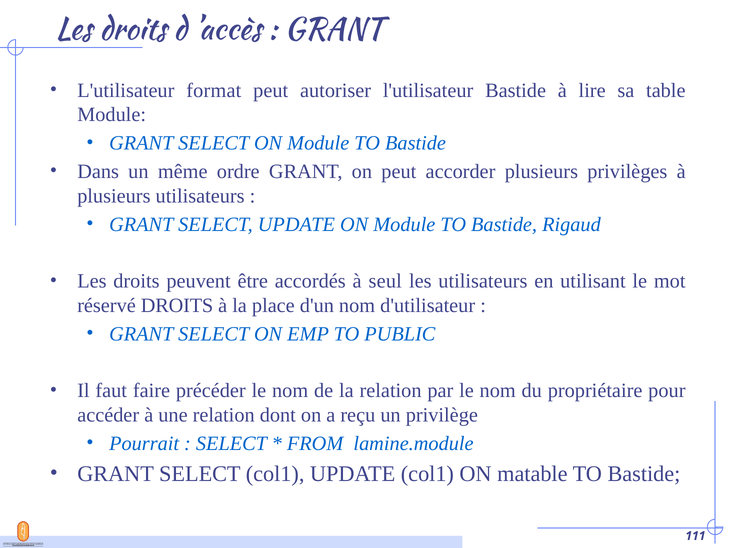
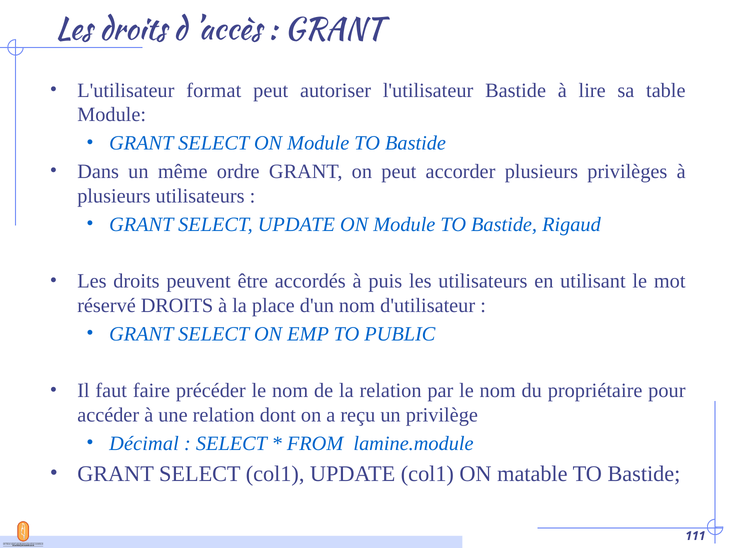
seul: seul -> puis (385, 281)
Pourrait: Pourrait -> Décimal (144, 443)
